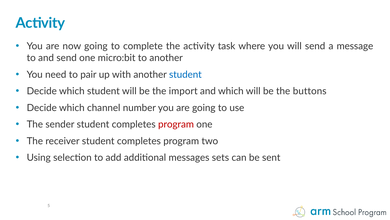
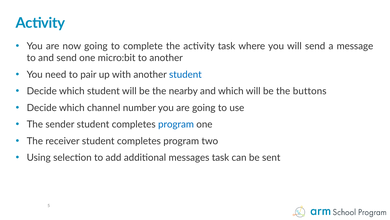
import: import -> nearby (183, 91)
program colour: red -> blue (176, 124)
messages sets: sets -> task (221, 157)
